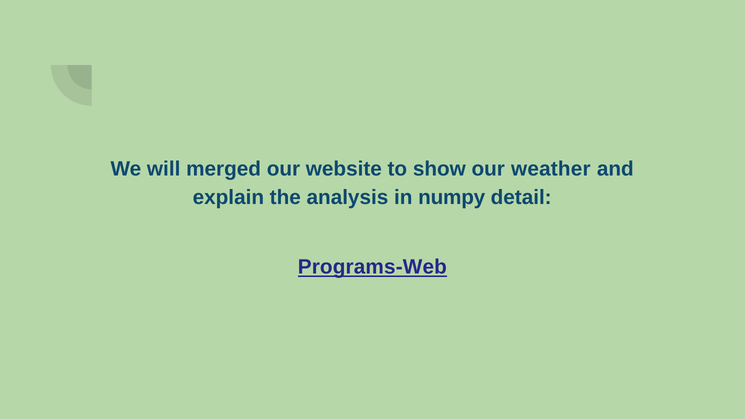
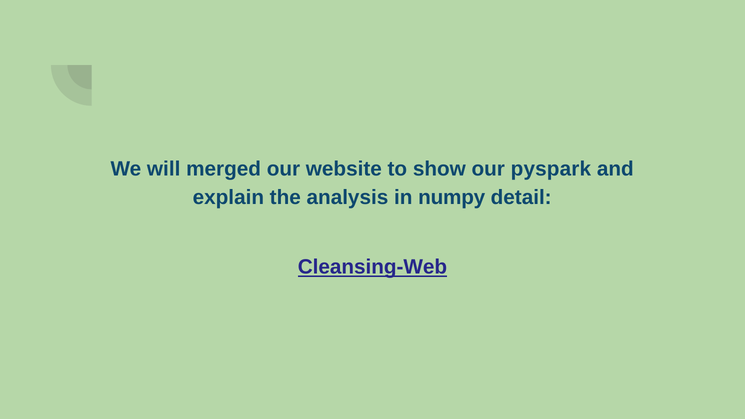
weather: weather -> pyspark (551, 169)
Programs-Web: Programs-Web -> Cleansing-Web (372, 267)
